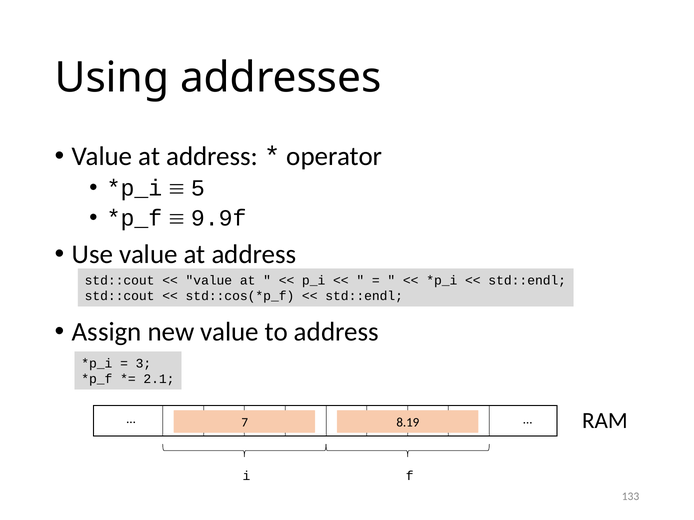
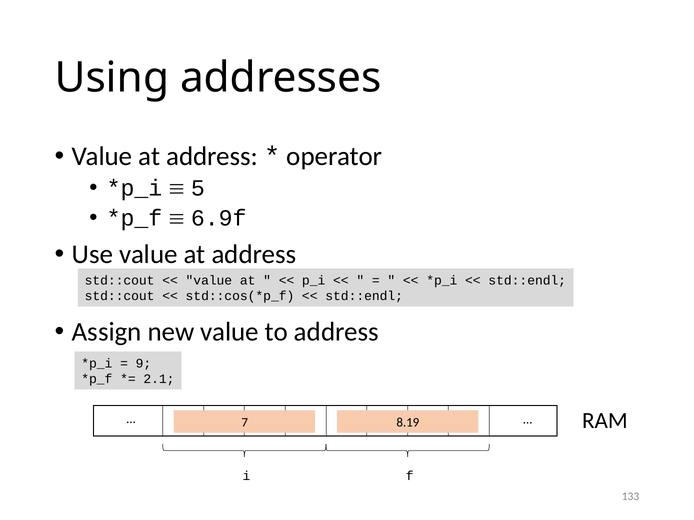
9.9f: 9.9f -> 6.9f (219, 218)
3: 3 -> 9 (143, 364)
